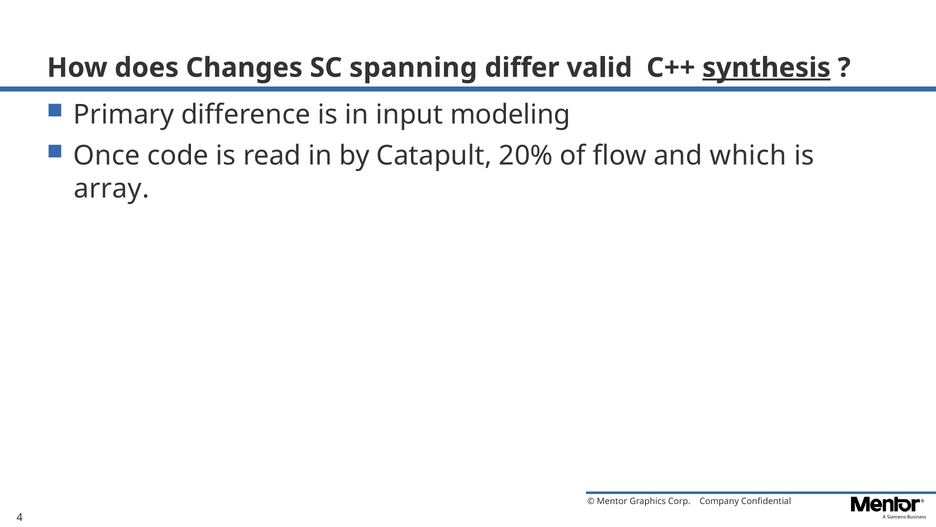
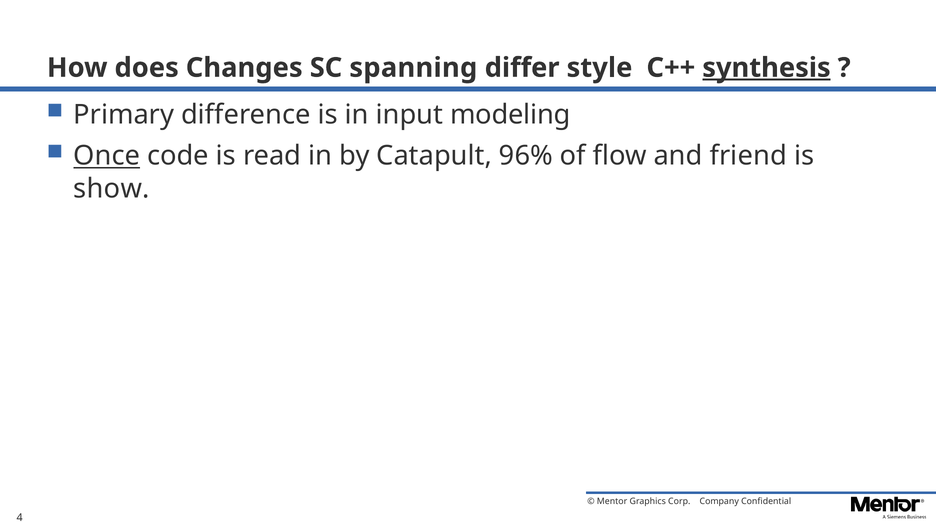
valid: valid -> style (599, 68)
Once underline: none -> present (107, 156)
20%: 20% -> 96% (526, 156)
which: which -> friend (748, 156)
array: array -> show (112, 189)
